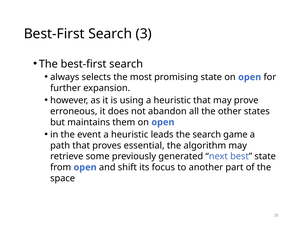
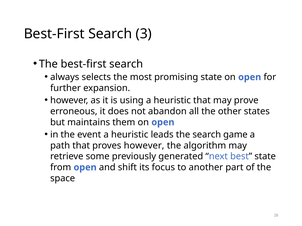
proves essential: essential -> however (144, 146)
